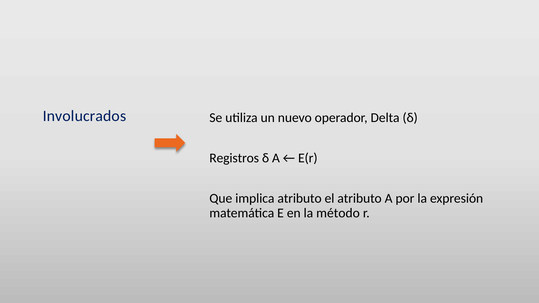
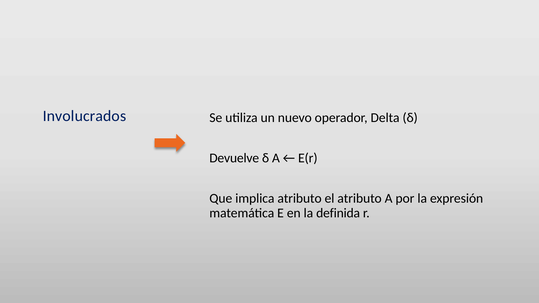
Registros: Registros -> Devuelve (234, 158)
método: método -> definida (338, 213)
